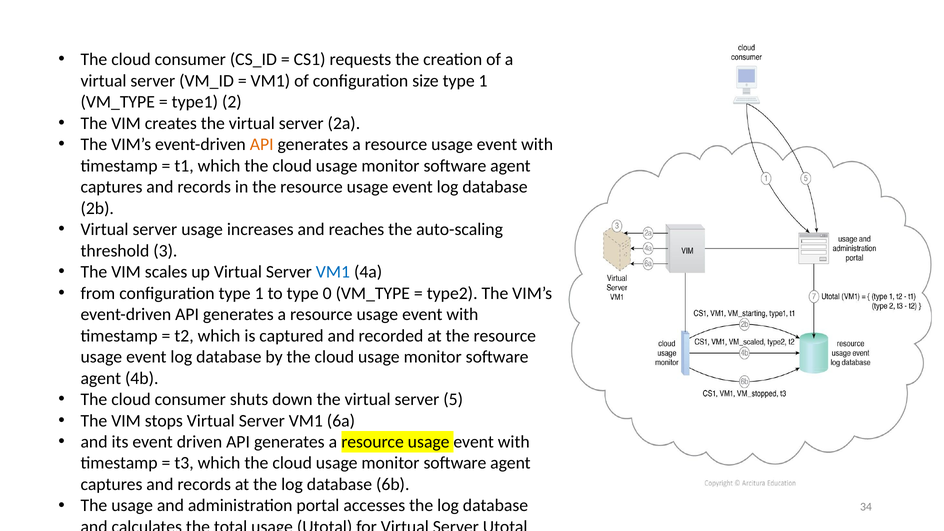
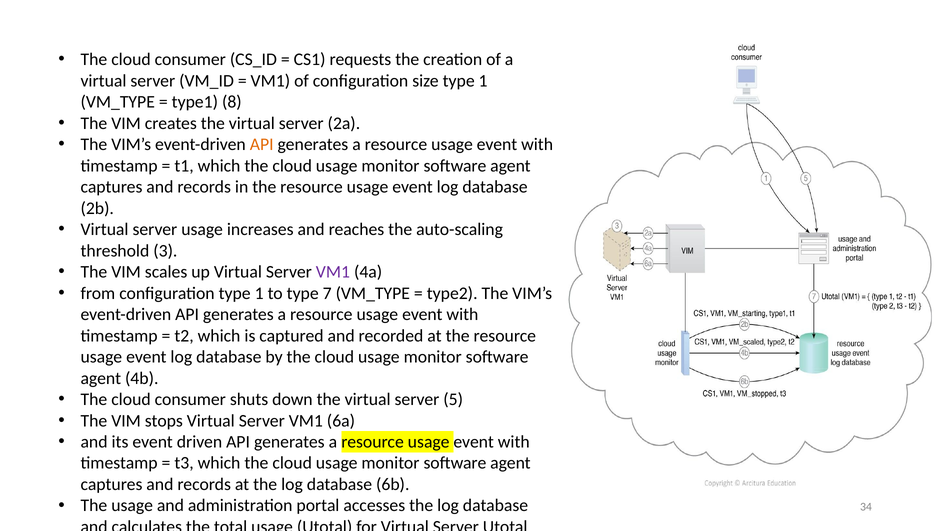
2: 2 -> 8 (232, 102)
VM1 colour: blue -> purple (333, 272)
type 0: 0 -> 7 (327, 293)
